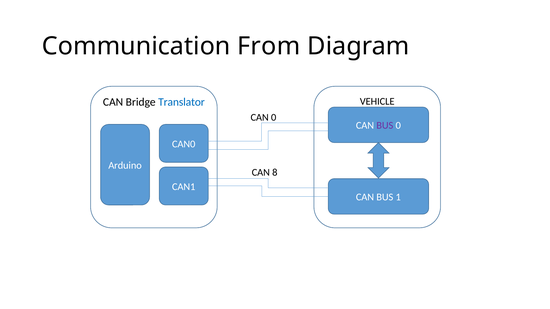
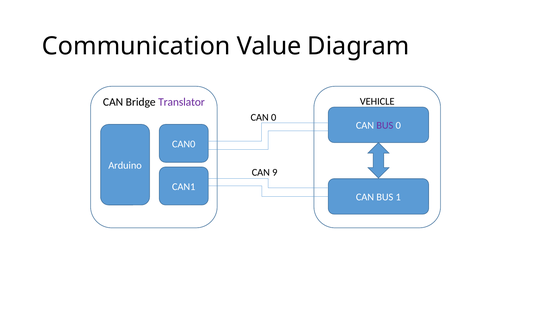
From: From -> Value (269, 46)
Translator colour: blue -> purple (181, 102)
8: 8 -> 9 (275, 173)
